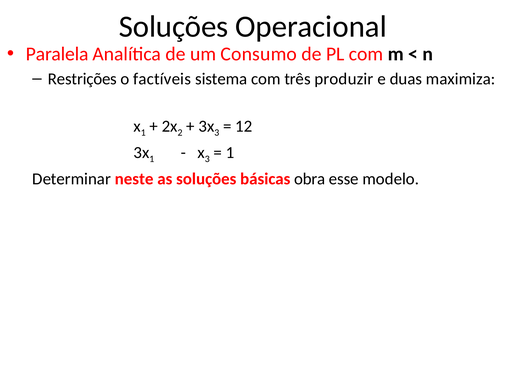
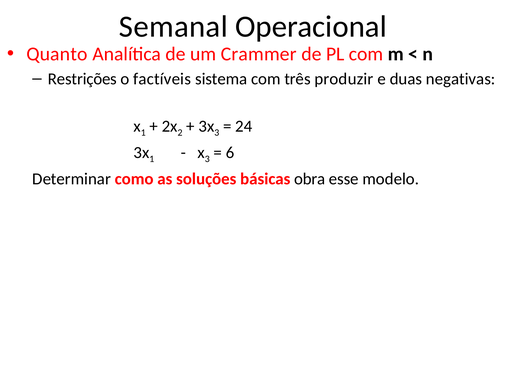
Soluções: Soluções -> Semanal (173, 27)
Paralela: Paralela -> Quanto (57, 54)
Consumo: Consumo -> Crammer (259, 54)
maximiza: maximiza -> negativas (461, 79)
12: 12 -> 24 (244, 126)
1: 1 -> 6 (230, 153)
neste: neste -> como (134, 179)
